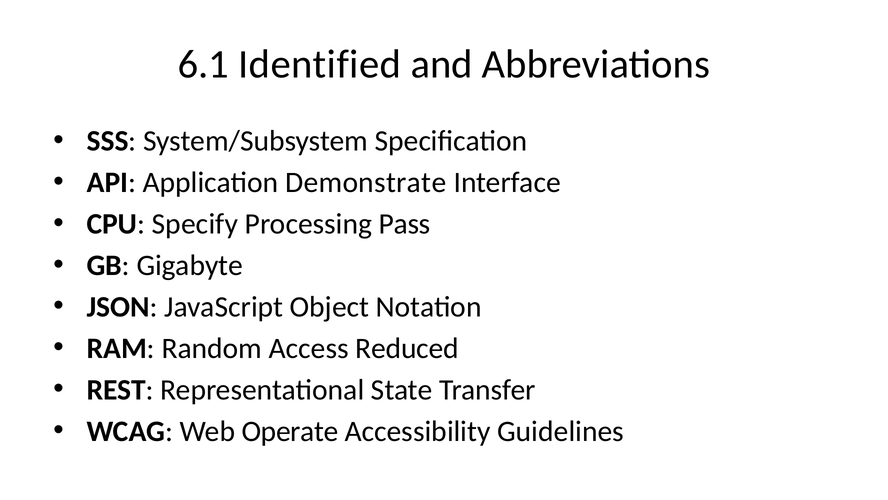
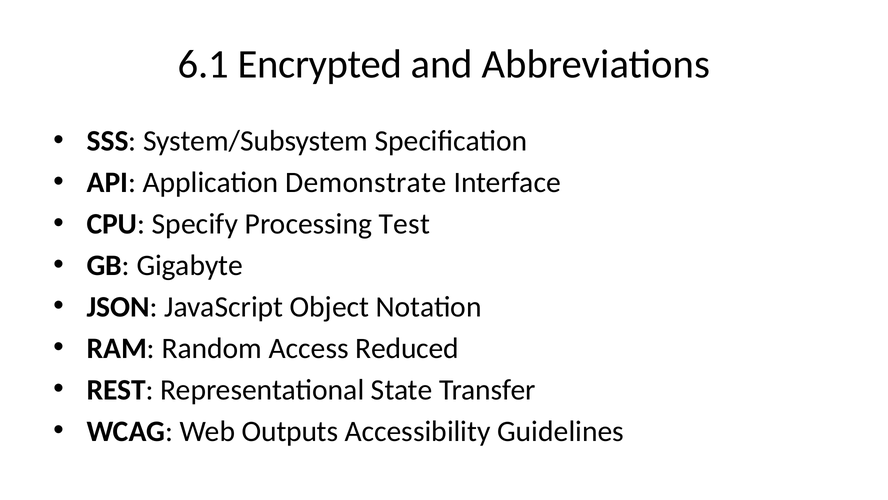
Identified: Identified -> Encrypted (320, 64)
Pass: Pass -> Test (404, 224)
Operate: Operate -> Outputs (290, 431)
